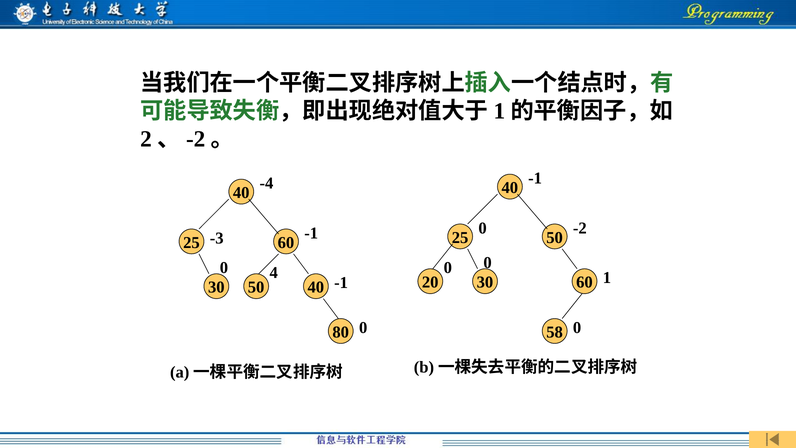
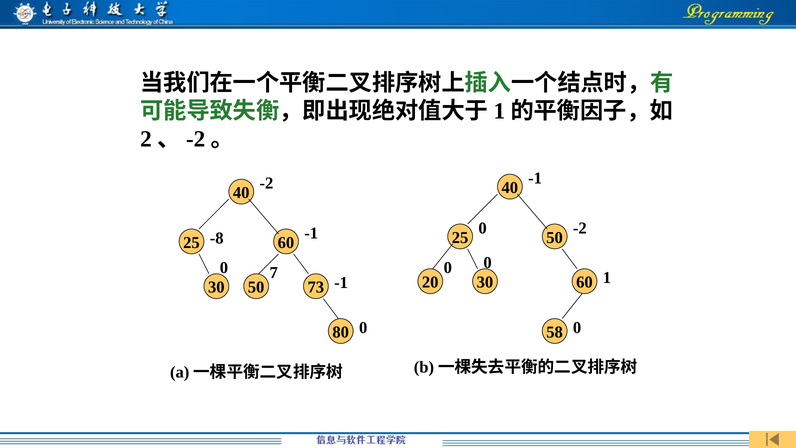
-4: -4 -> -2 (266, 183)
-3: -3 -> -8 (217, 238)
4: 4 -> 7 (274, 273)
50 40: 40 -> 73 (316, 287)
